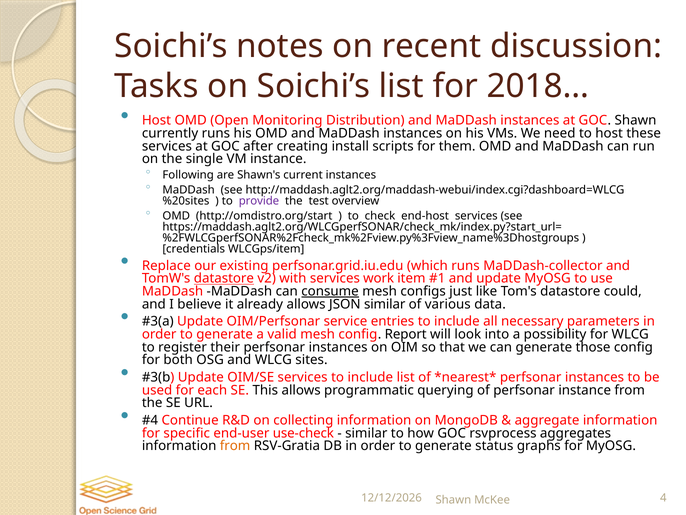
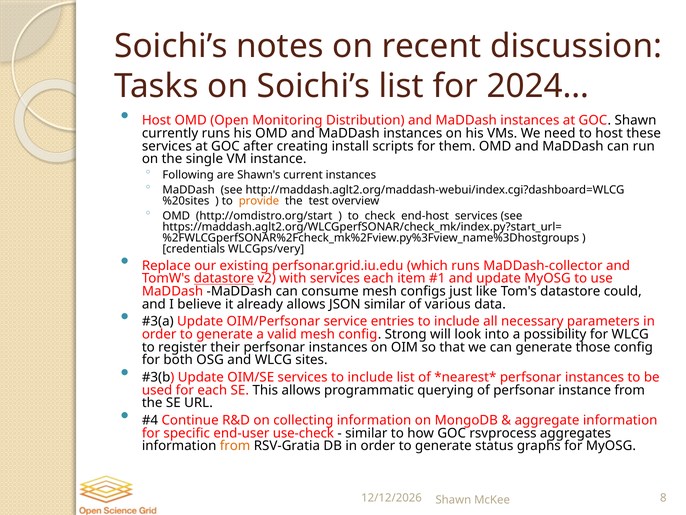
2018…: 2018… -> 2024… (538, 86)
provide colour: purple -> orange (259, 201)
WLCGps/item: WLCGps/item -> WLCGps/very (266, 249)
services work: work -> each (379, 278)
consume underline: present -> none (330, 291)
Report: Report -> Strong (406, 334)
4: 4 -> 8 (663, 497)
